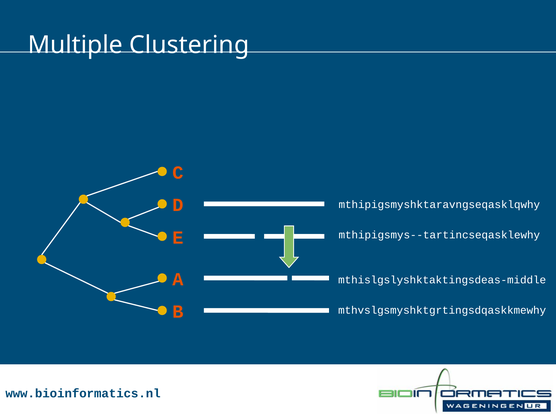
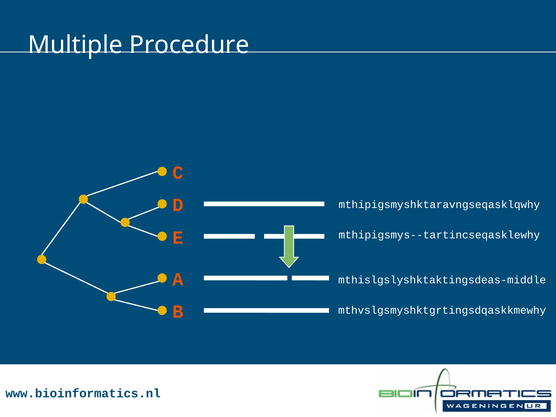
Clustering: Clustering -> Procedure (189, 45)
